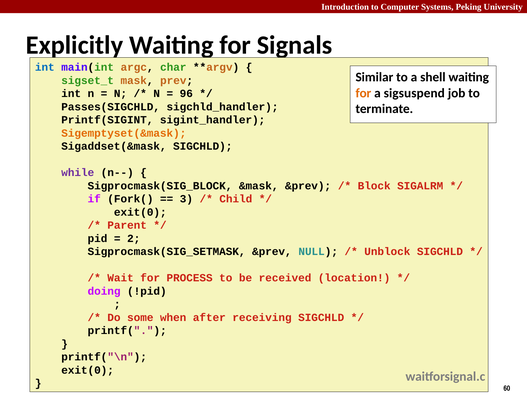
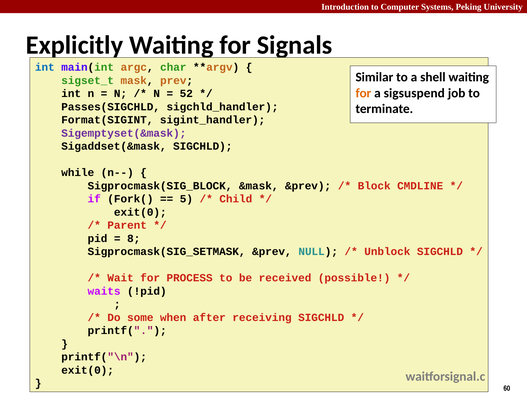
96: 96 -> 52 (186, 94)
Printf(SIGINT: Printf(SIGINT -> Format(SIGINT (107, 120)
Sigemptyset(&mask colour: orange -> purple (124, 133)
while colour: purple -> black (78, 173)
SIGALRM: SIGALRM -> CMDLINE (420, 186)
3: 3 -> 5 (186, 199)
2: 2 -> 8 (134, 239)
location: location -> possible (354, 278)
doing: doing -> waits (104, 291)
